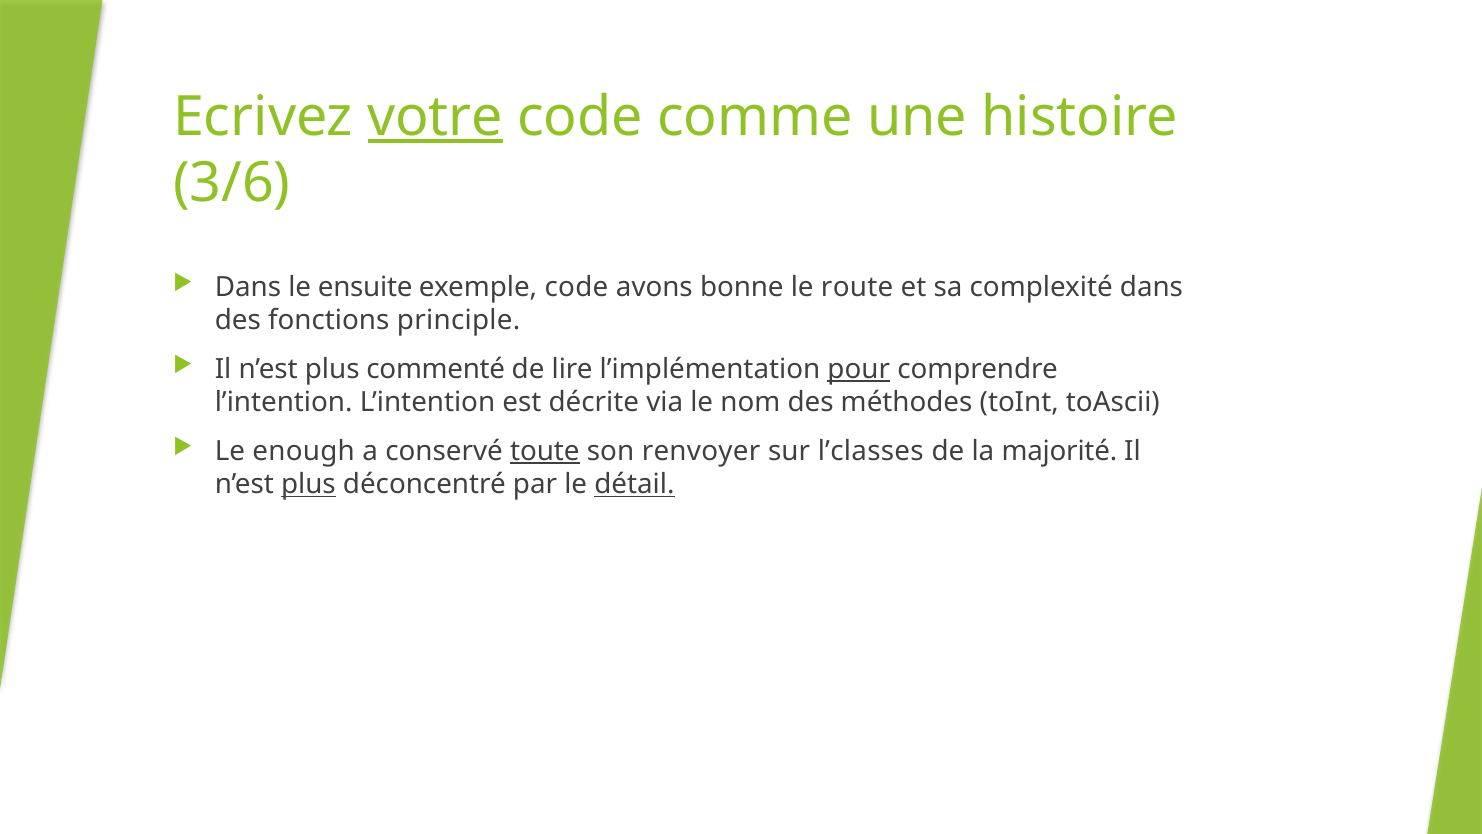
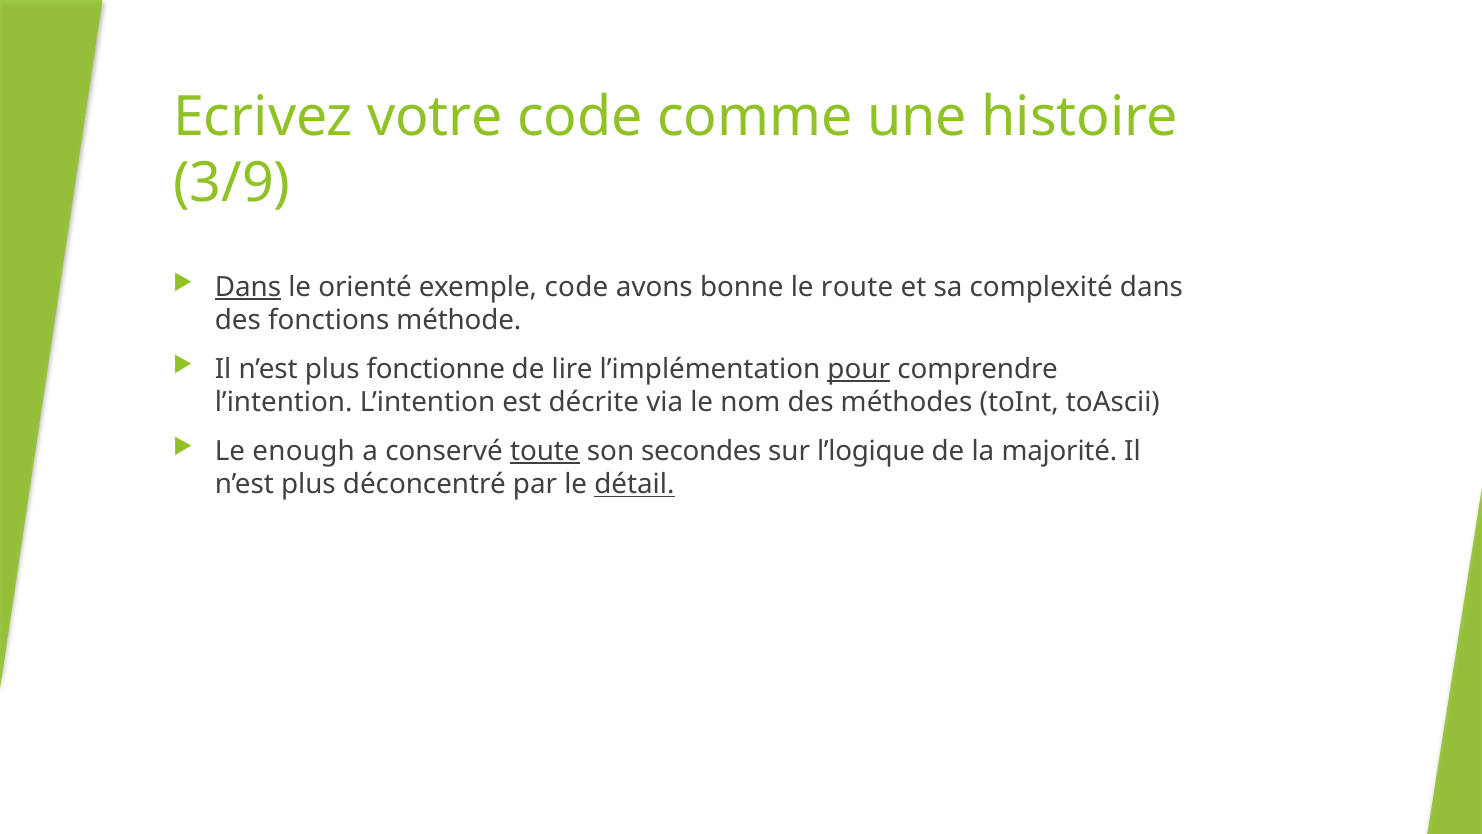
votre underline: present -> none (435, 117)
3/6: 3/6 -> 3/9 (232, 184)
Dans underline: none -> present (248, 287)
ensuite: ensuite -> orienté (365, 287)
principle: principle -> méthode (459, 320)
commenté: commenté -> fonctionne (436, 369)
renvoyer: renvoyer -> secondes (701, 451)
l’classes: l’classes -> l’logique (871, 451)
plus underline: present -> none (308, 484)
